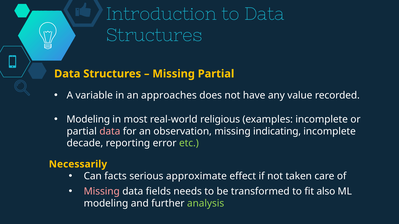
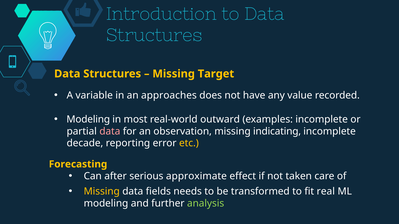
Missing Partial: Partial -> Target (216, 74)
religious: religious -> outward (220, 120)
etc colour: light green -> yellow (189, 143)
Necessarily: Necessarily -> Forecasting (78, 164)
facts: facts -> after (116, 176)
Missing colour: pink -> yellow (102, 192)
also: also -> real (326, 192)
